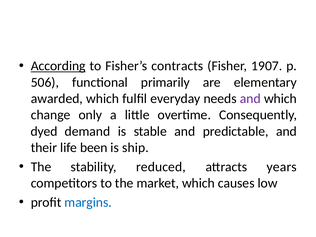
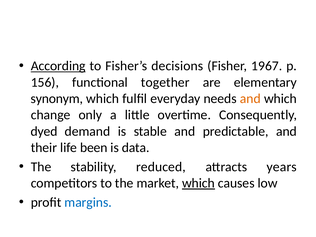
contracts: contracts -> decisions (177, 66)
1907: 1907 -> 1967 (267, 66)
506: 506 -> 156 (45, 82)
primarily: primarily -> together (165, 82)
awarded: awarded -> synonym (57, 99)
and colour: purple -> orange (250, 99)
ship: ship -> data (136, 148)
which underline: none -> present (198, 183)
